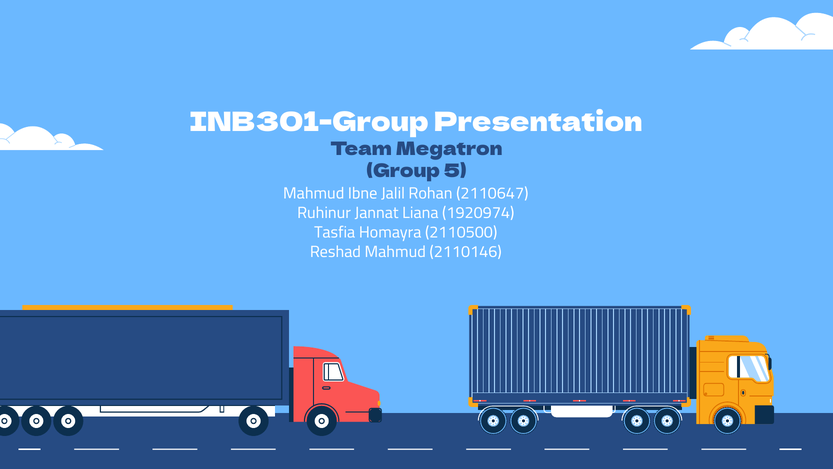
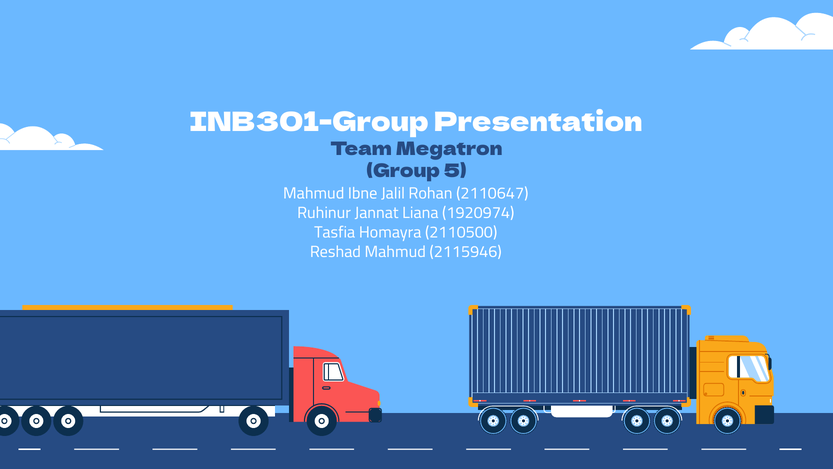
2110146: 2110146 -> 2115946 (466, 252)
